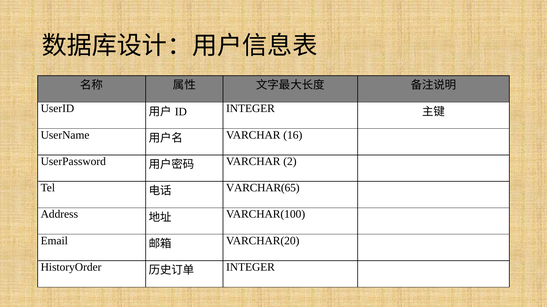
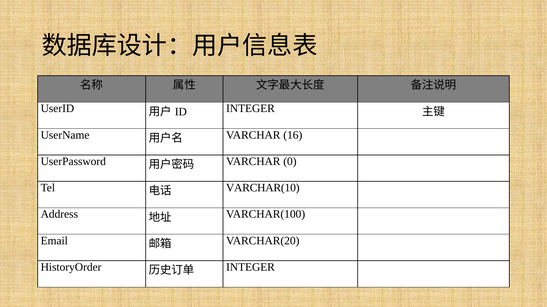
2: 2 -> 0 (290, 162)
VARCHAR(65: VARCHAR(65 -> VARCHAR(10 (263, 188)
